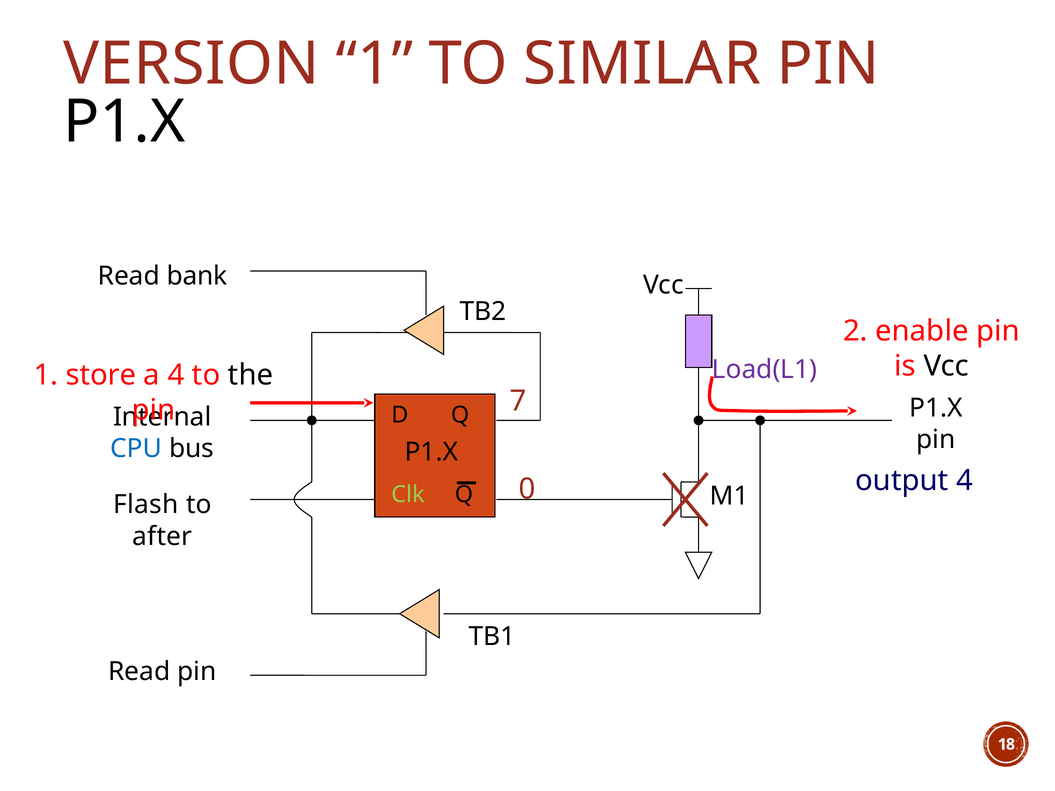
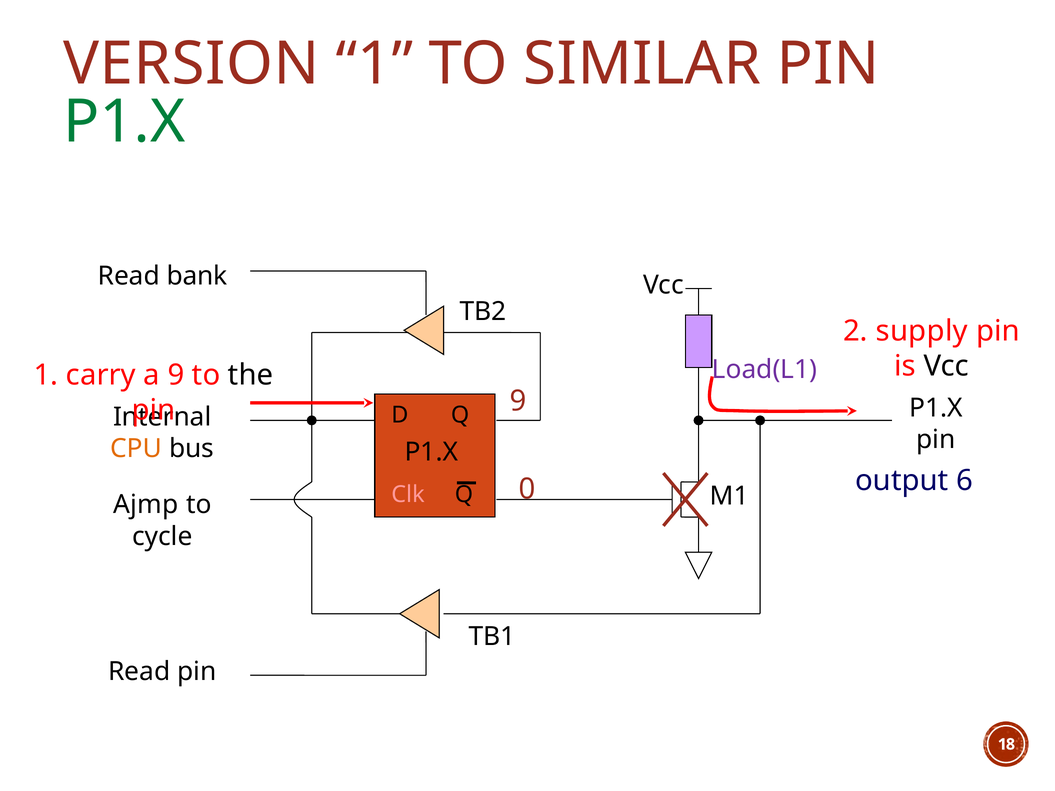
P1.X colour: black -> green (124, 122)
enable: enable -> supply (922, 331)
store: store -> carry (101, 375)
a 4: 4 -> 9 (176, 375)
7: 7 -> 9 (518, 401)
CPU colour: blue -> orange (136, 449)
output 4: 4 -> 6 (964, 481)
Clk colour: light green -> pink (408, 495)
Flash: Flash -> Ajmp (146, 505)
after: after -> cycle (162, 537)
